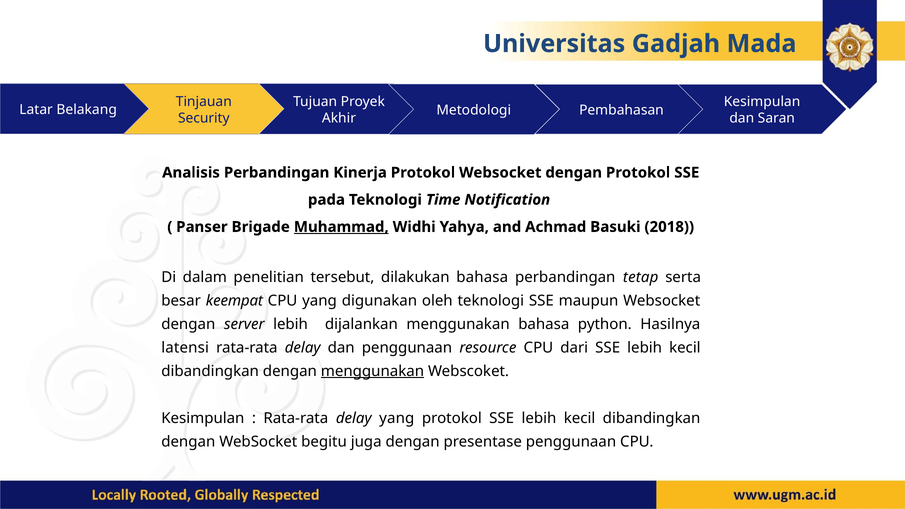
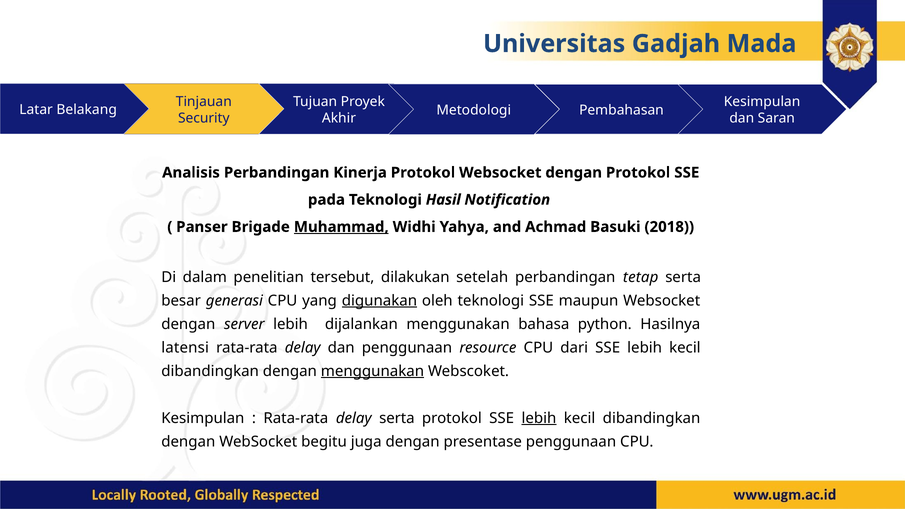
Time: Time -> Hasil (443, 200)
dilakukan bahasa: bahasa -> setelah (482, 277)
keempat: keempat -> generasi (234, 301)
digunakan underline: none -> present (379, 301)
delay yang: yang -> serta (397, 418)
lebih underline: none -> present (539, 418)
